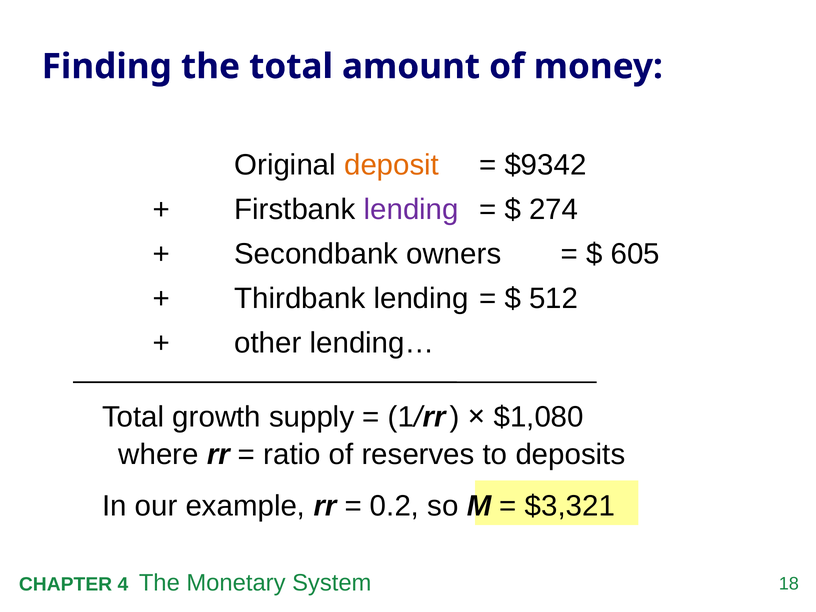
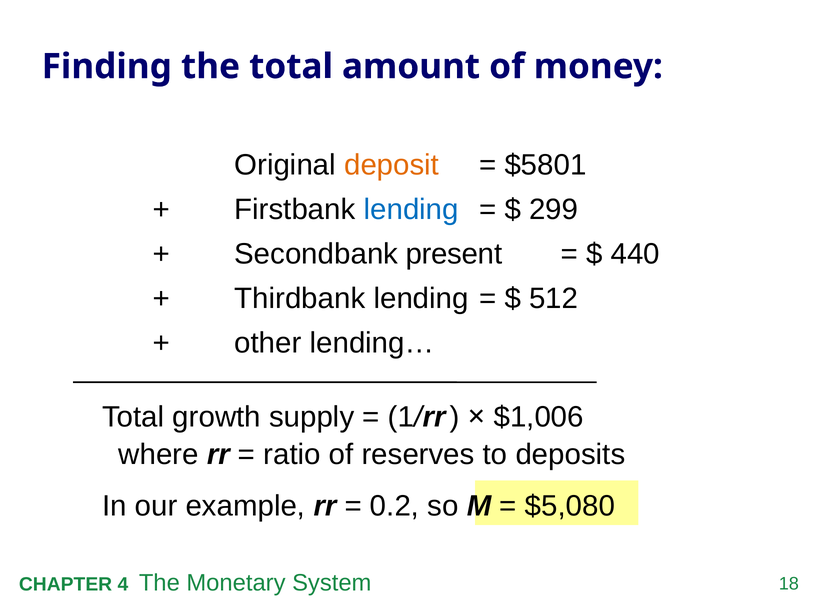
$9342: $9342 -> $5801 (546, 165)
lending colour: purple -> blue (411, 210)
274: 274 -> 299 (554, 210)
owners: owners -> present (454, 254)
605: 605 -> 440 (635, 254)
$1,080: $1,080 -> $1,006 (539, 417)
$3,321: $3,321 -> $5,080 (570, 506)
